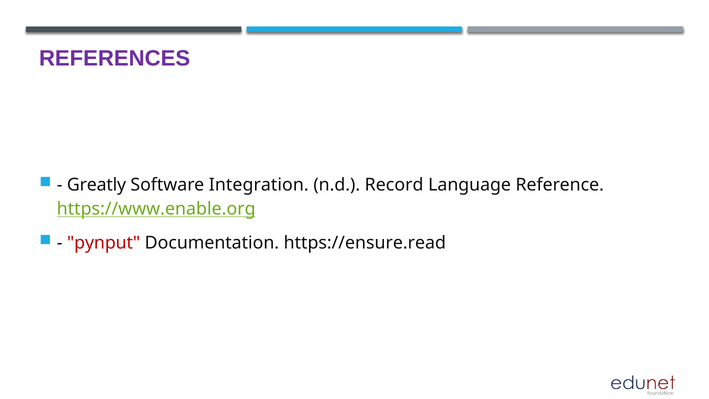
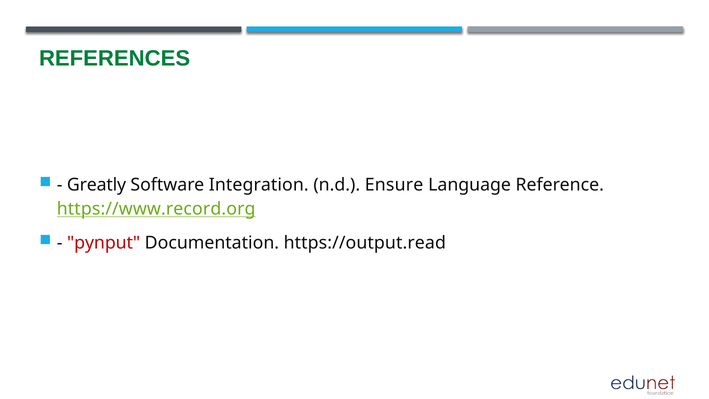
REFERENCES colour: purple -> green (115, 58)
Record: Record -> Ensure (394, 185)
https://www.enable.org: https://www.enable.org -> https://www.record.org (156, 209)
https://ensure.read: https://ensure.read -> https://output.read (365, 243)
